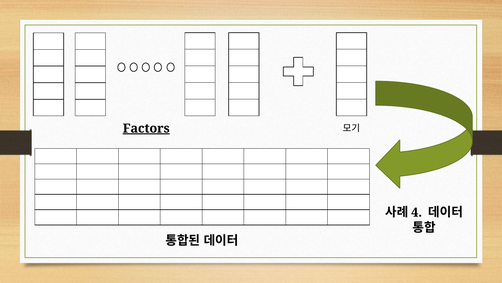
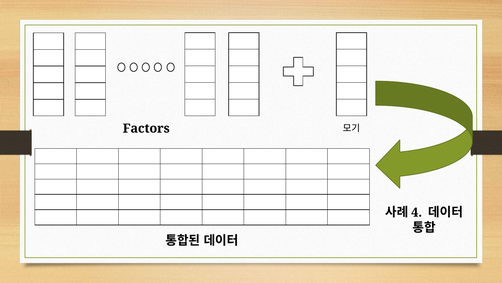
Factors underline: present -> none (146, 128)
